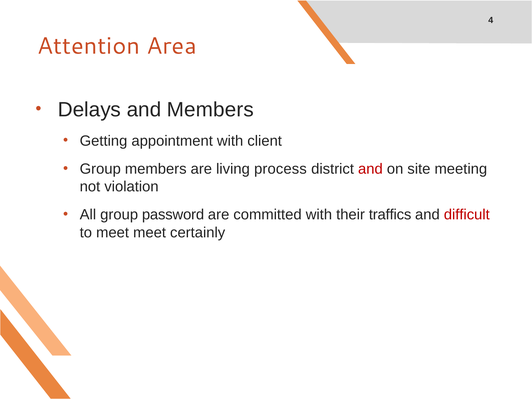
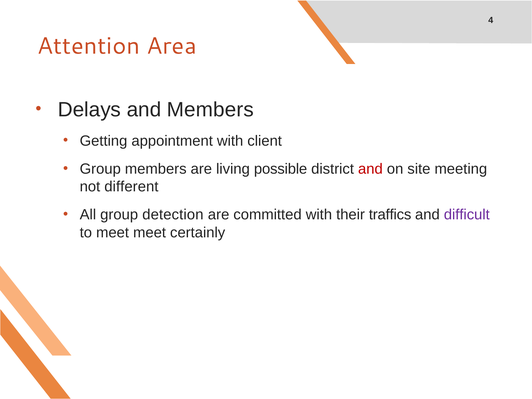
process: process -> possible (281, 169)
violation: violation -> different (131, 187)
password: password -> detection (173, 215)
difficult colour: red -> purple (467, 215)
